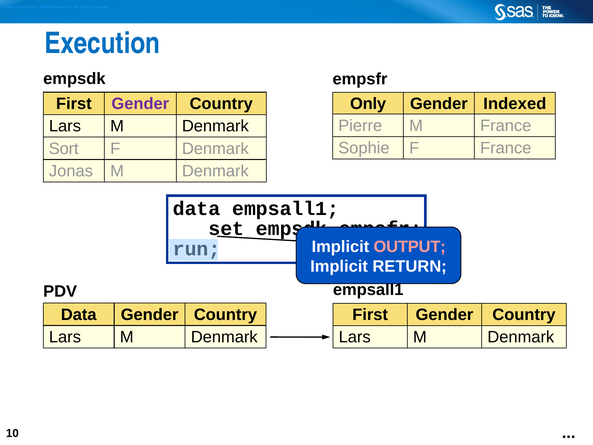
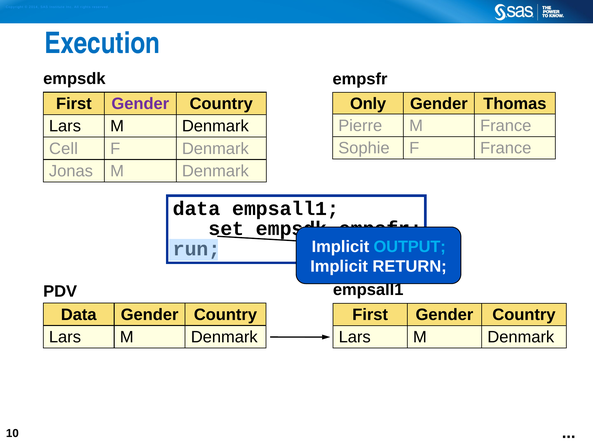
Indexed: Indexed -> Thomas (515, 104)
Sort: Sort -> Cell (64, 148)
OUTPUT colour: pink -> light blue (410, 246)
